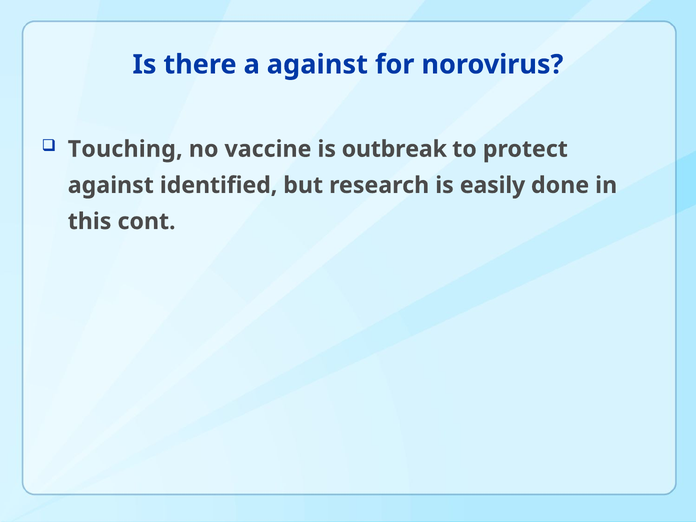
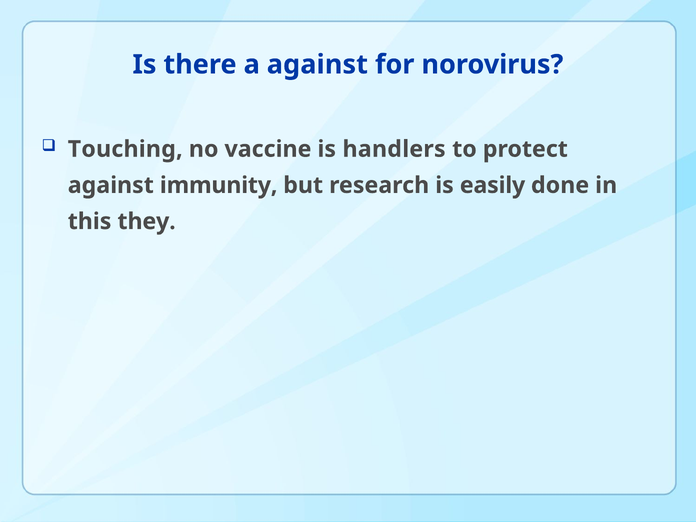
outbreak: outbreak -> handlers (394, 149)
identified: identified -> immunity (219, 185)
cont: cont -> they (147, 221)
